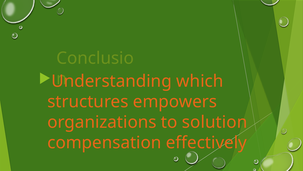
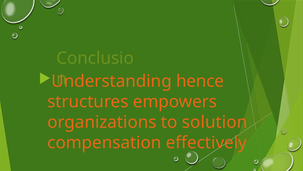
which: which -> hence (200, 81)
